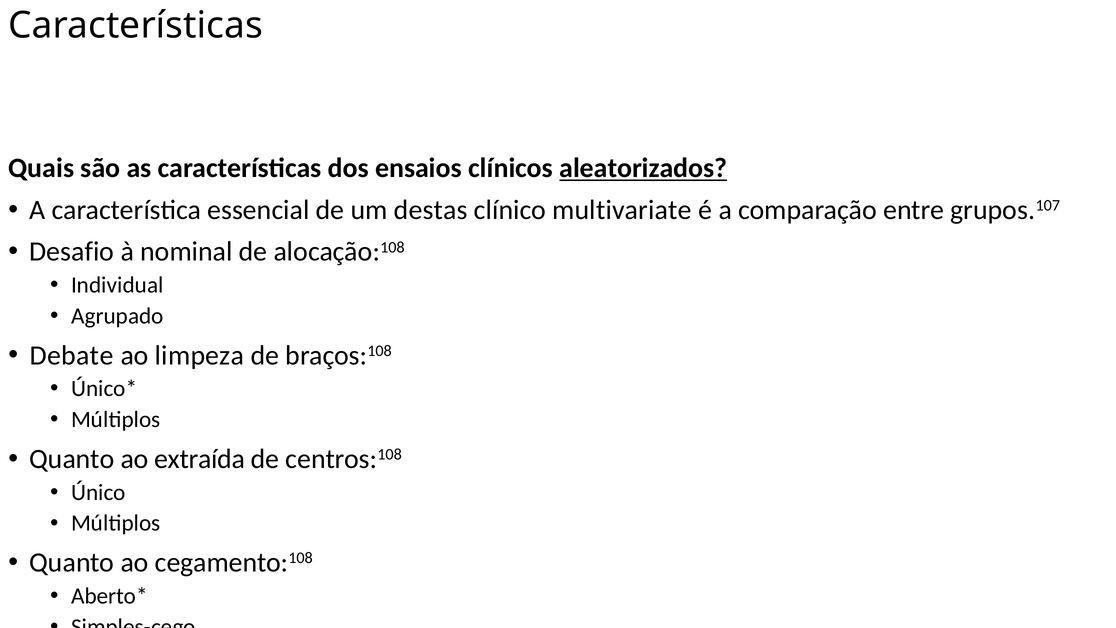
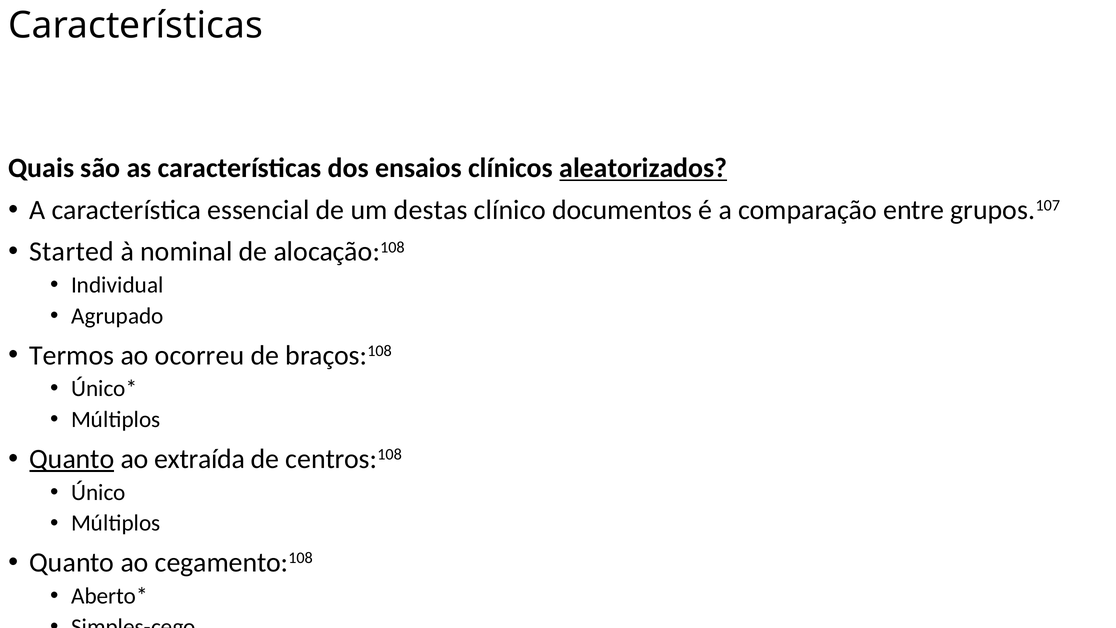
multivariate: multivariate -> documentos (622, 210)
Desafio: Desafio -> Started (72, 252)
Debate: Debate -> Termos (72, 355)
limpeza: limpeza -> ocorreu (200, 355)
Quanto underline: none -> present (72, 459)
